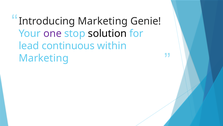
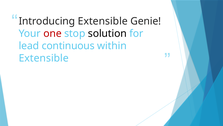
Introducing Marketing: Marketing -> Extensible (103, 21)
one colour: purple -> red (52, 33)
Marketing: Marketing -> Extensible (44, 58)
